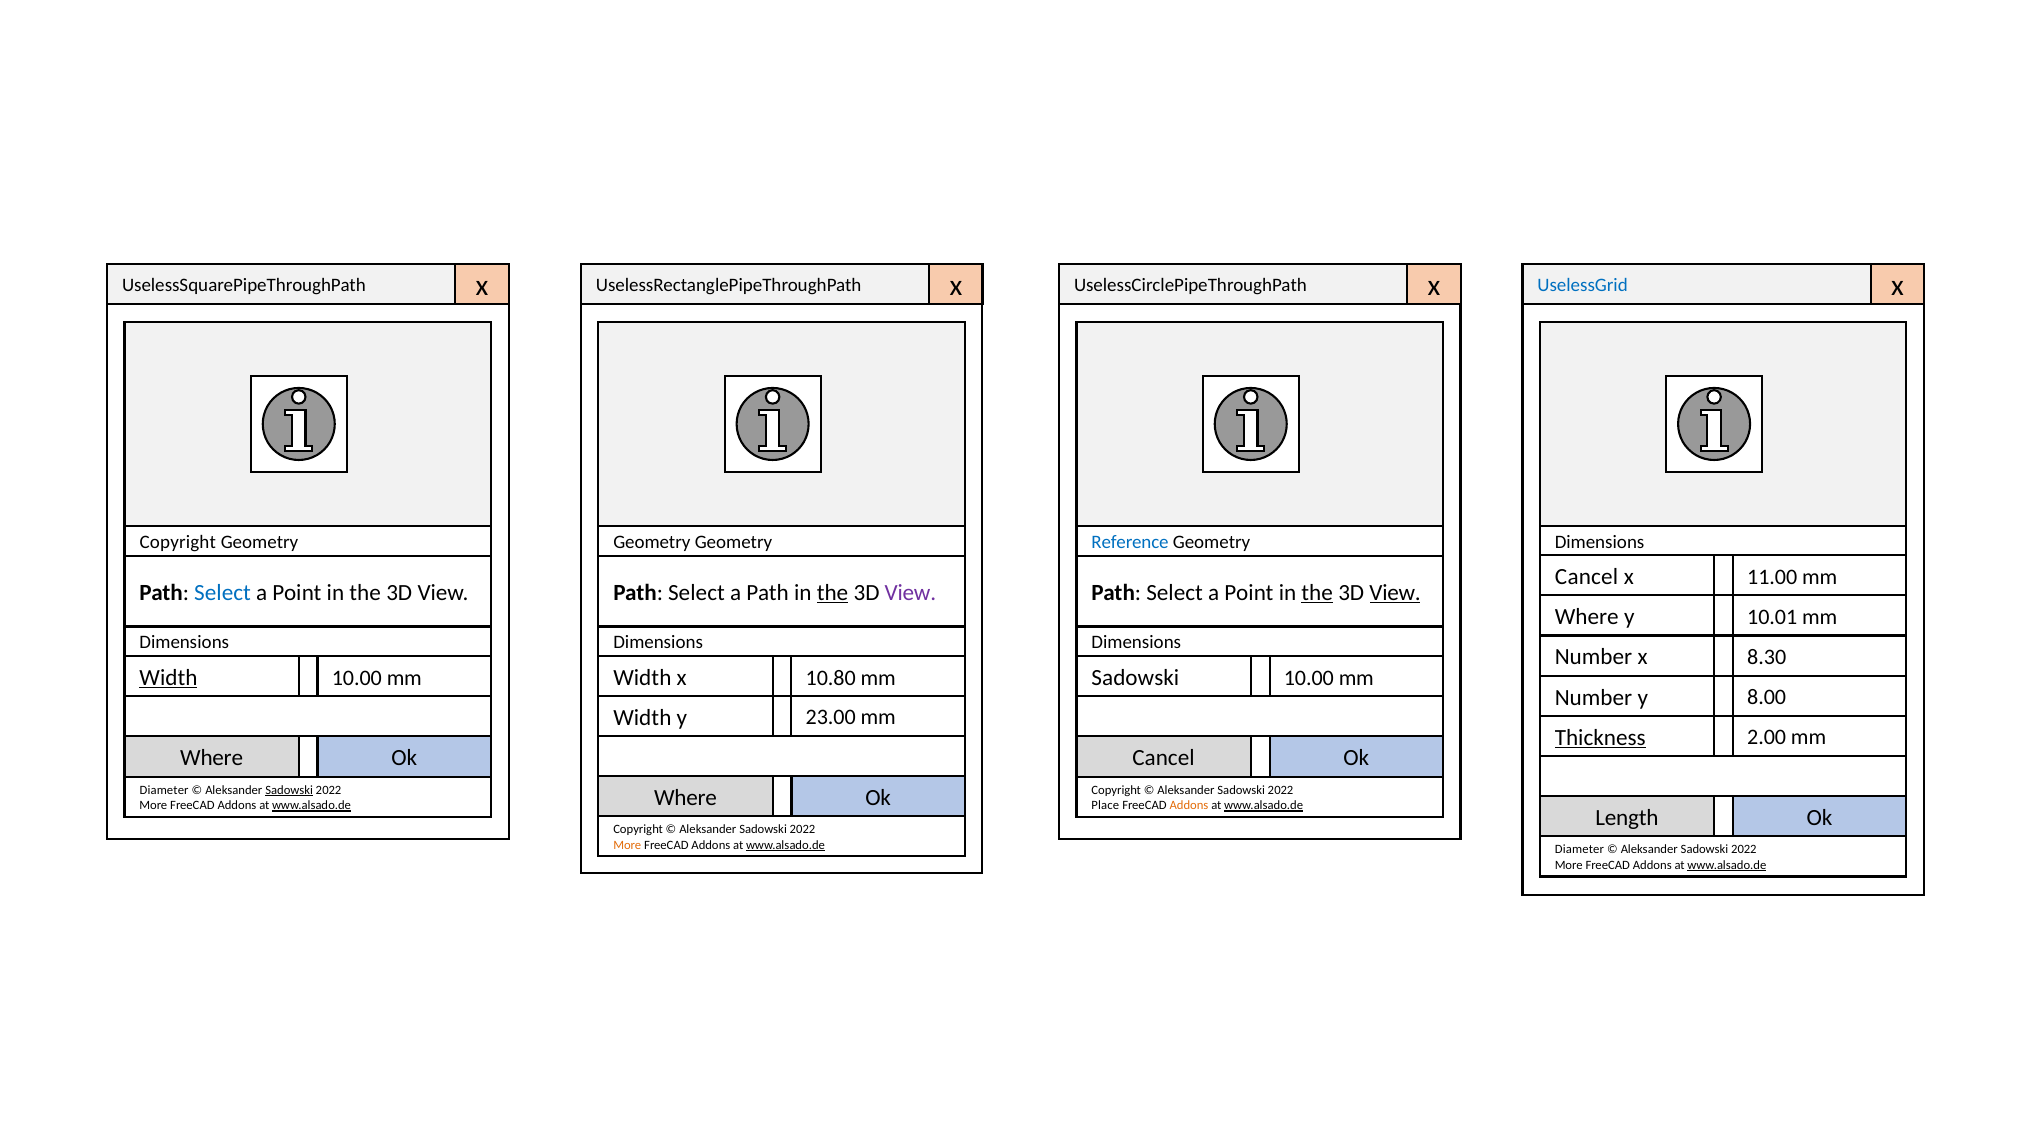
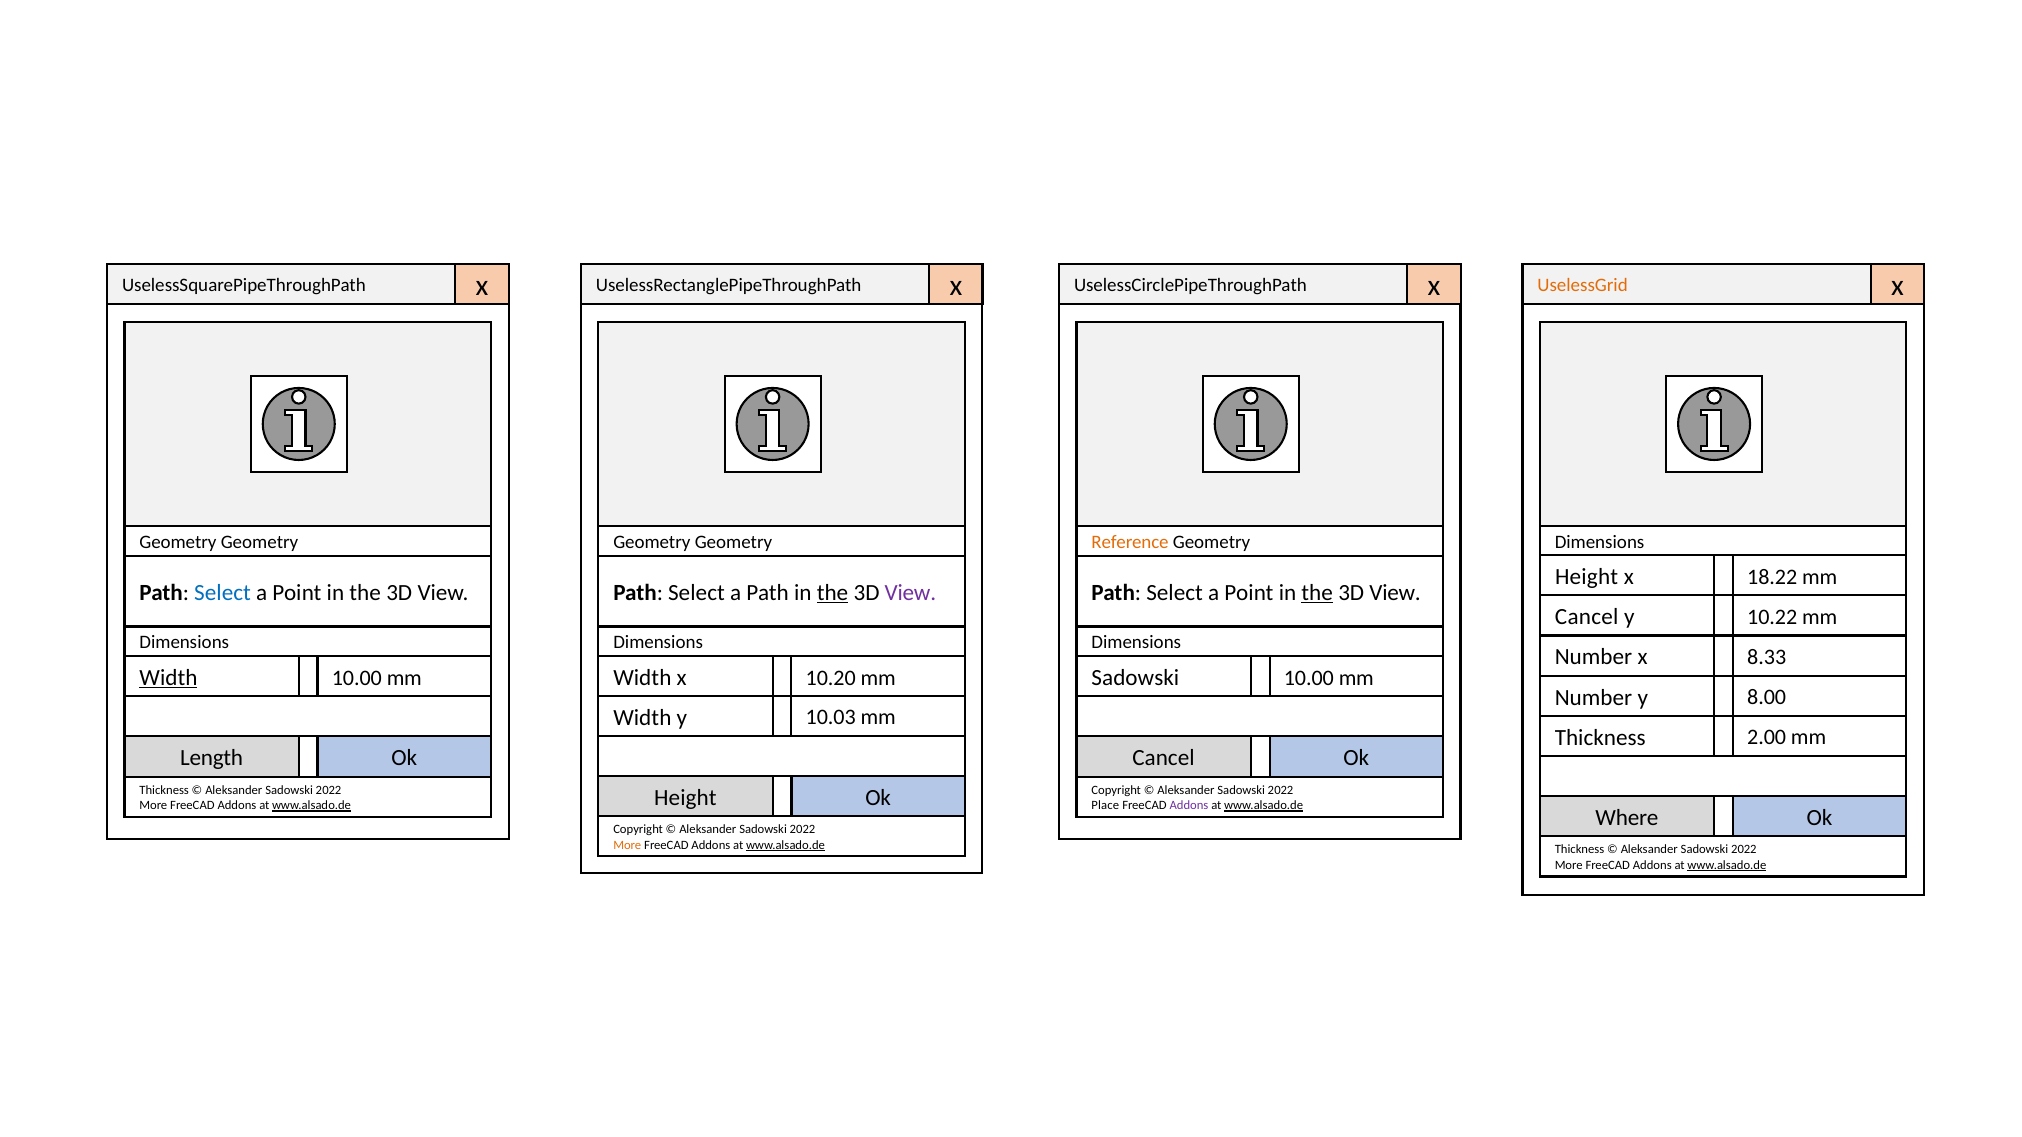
UselessGrid colour: blue -> orange (1583, 286)
Copyright: Copyright -> Geometry (178, 542)
Reference colour: blue -> orange (1130, 542)
Cancel: Cancel -> Height (1587, 577)
11.00: 11.00 -> 18.22 (1772, 577)
View underline: present -> none (1395, 593)
Where: Where -> Cancel (1587, 617)
10.01: 10.01 -> 10.22 (1772, 617)
8.30: 8.30 -> 8.33 (1767, 657)
10.80: 10.80 -> 10.20 (831, 678)
23.00: 23.00 -> 10.03 (831, 718)
Thickness underline: present -> none (1600, 738)
Where: Where -> Length (212, 758)
Diameter: Diameter -> Thickness (164, 790)
Sadowski underline: present -> none (289, 790)
Where: Where -> Height (685, 798)
Addons colour: orange -> purple (1189, 805)
Length: Length -> Where (1627, 818)
Diameter: Diameter -> Thickness (1580, 850)
